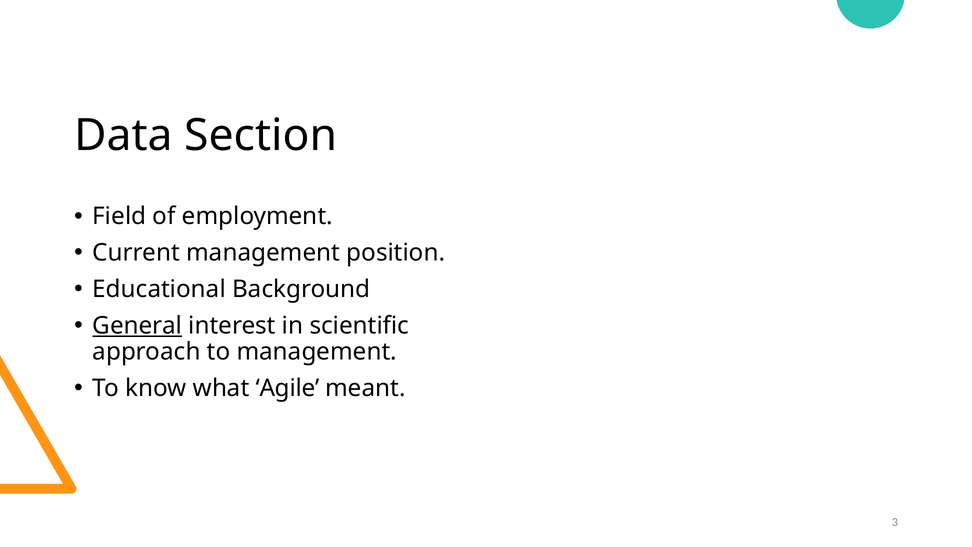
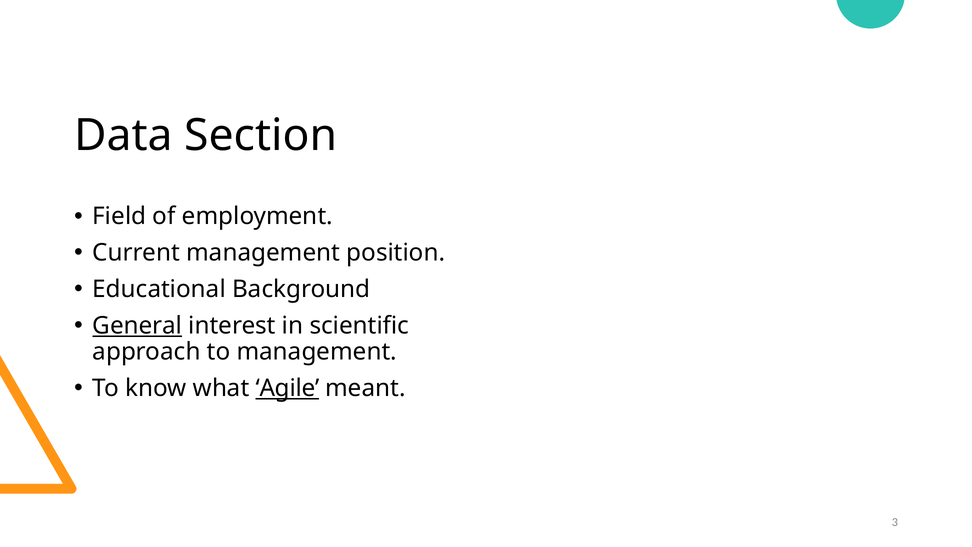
Agile underline: none -> present (287, 388)
